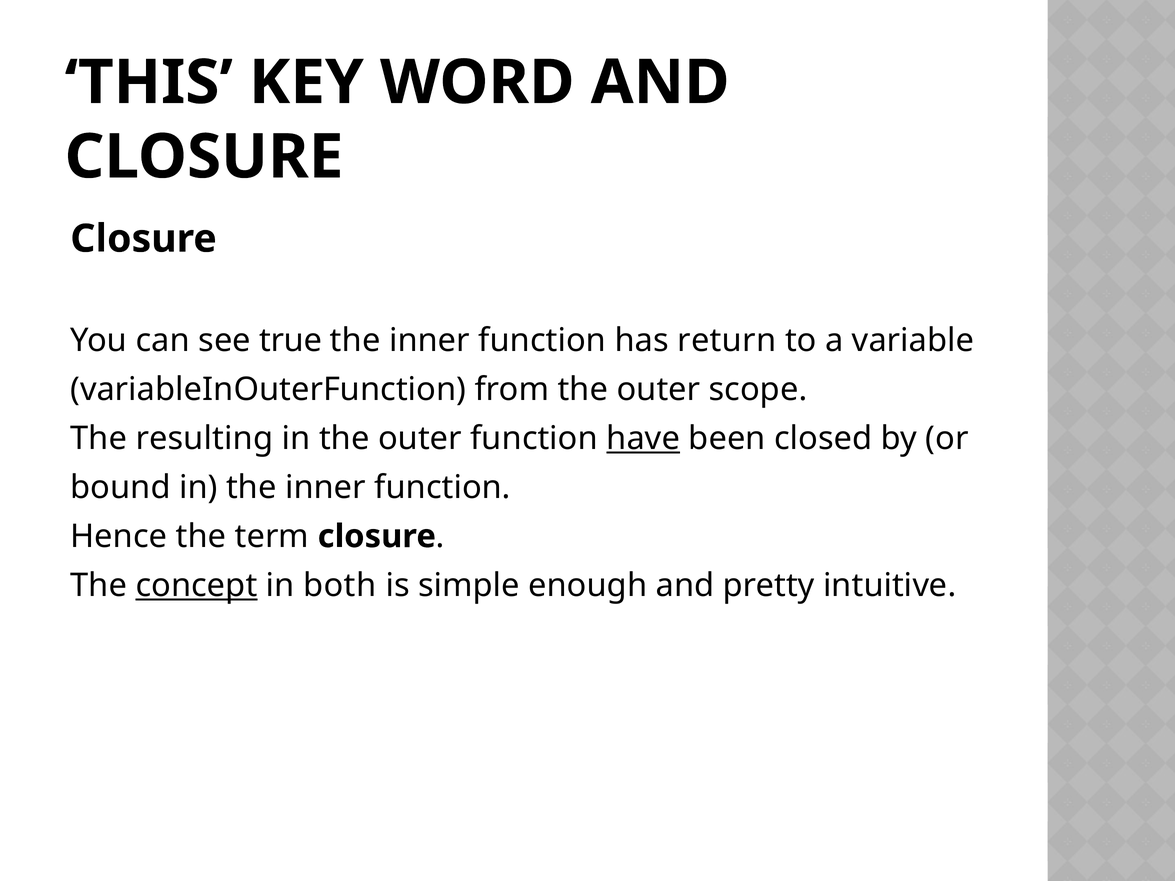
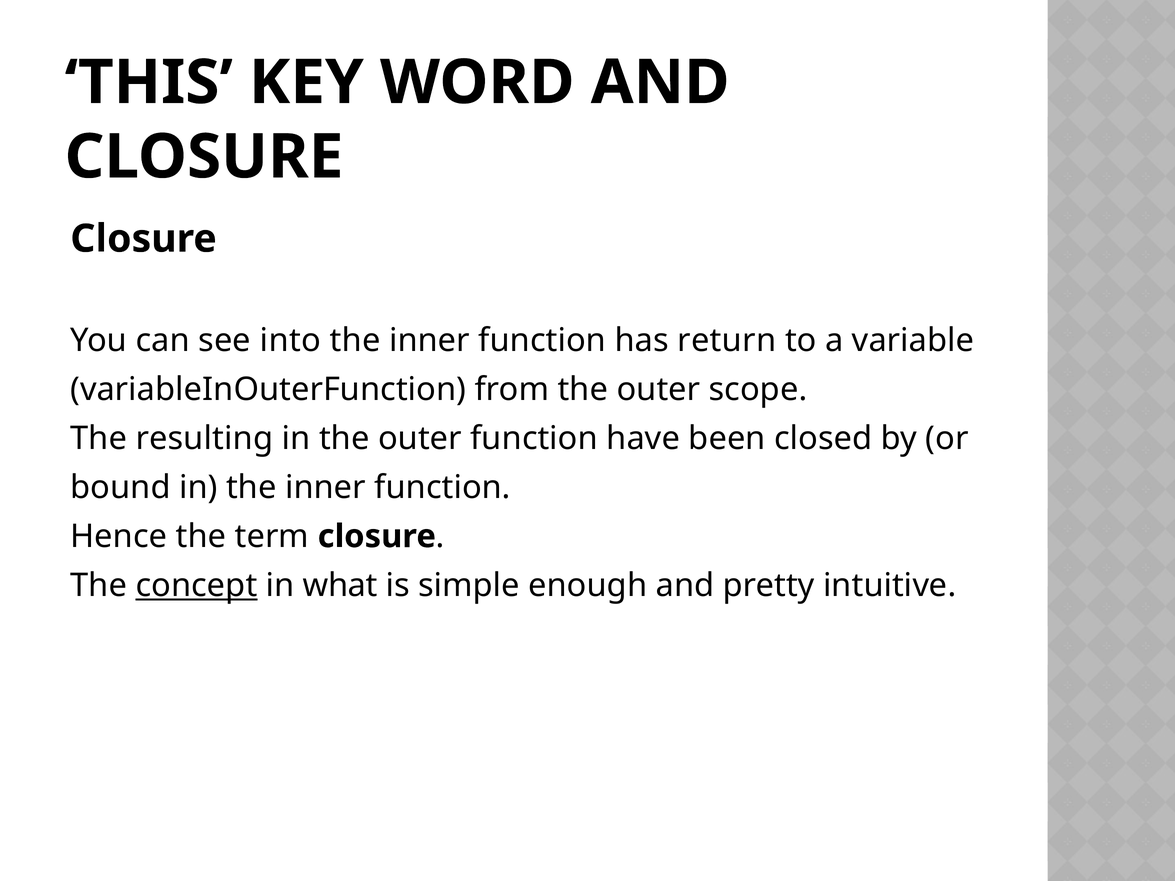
true: true -> into (290, 340)
have underline: present -> none (643, 438)
both: both -> what (340, 586)
